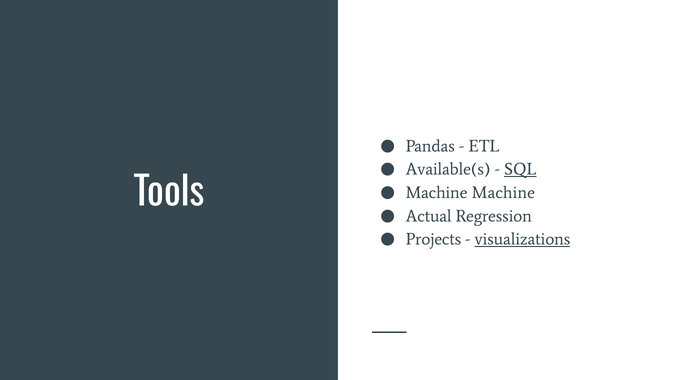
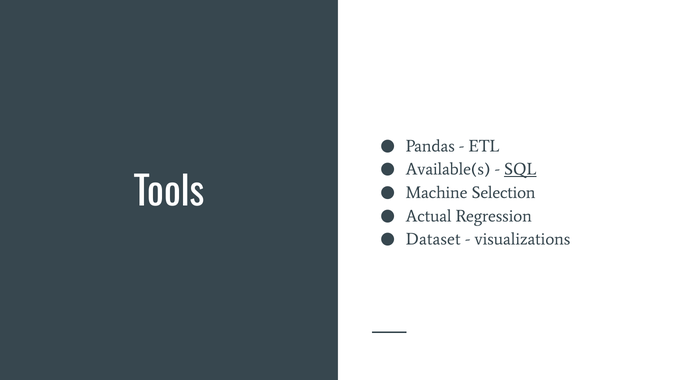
Machine Machine: Machine -> Selection (504, 193)
Projects: Projects -> Dataset (433, 239)
visualizations underline: present -> none (522, 239)
